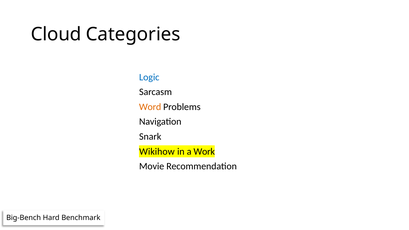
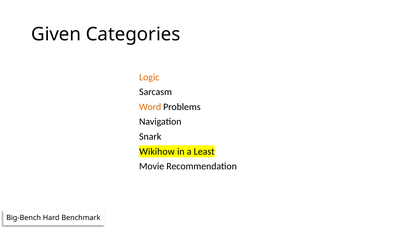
Cloud: Cloud -> Given (56, 34)
Logic colour: blue -> orange (149, 77)
Work: Work -> Least (204, 151)
